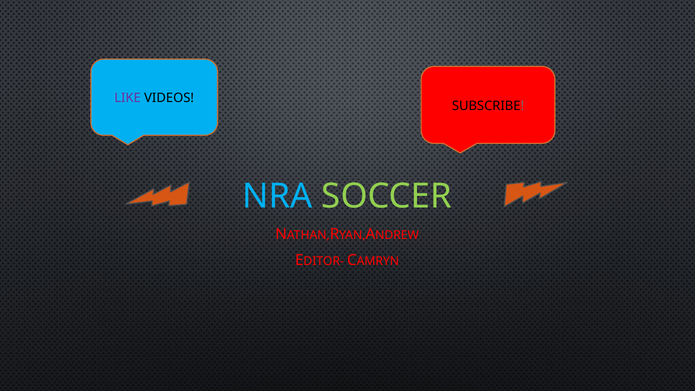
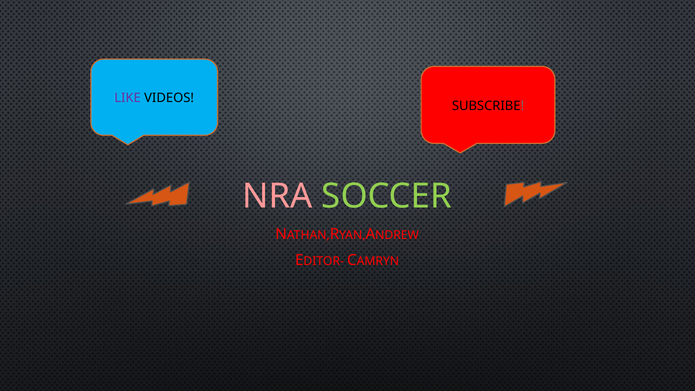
NRA colour: light blue -> pink (277, 196)
